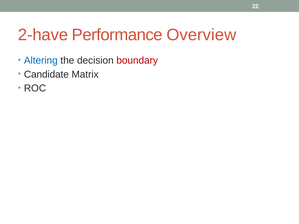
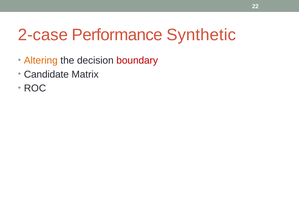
2-have: 2-have -> 2-case (43, 35)
Overview: Overview -> Synthetic (201, 35)
Altering colour: blue -> orange (41, 61)
